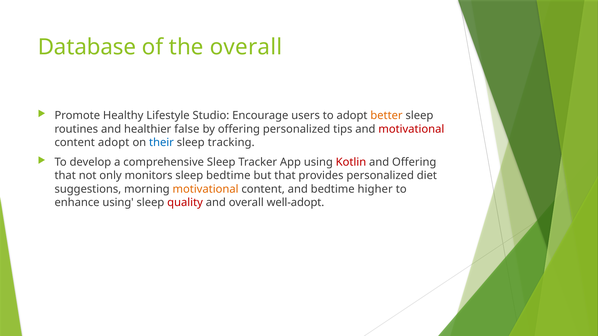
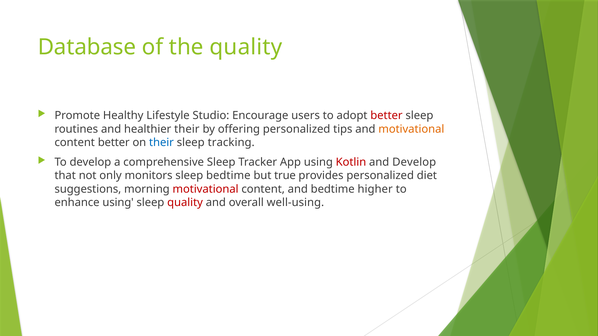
the overall: overall -> quality (246, 47)
better colour: orange -> red (386, 116)
healthier false: false -> their (187, 129)
motivational colour: red -> orange (411, 129)
content adopt: adopt -> better (114, 143)
and Offering: Offering -> Develop (414, 162)
but that: that -> true (285, 176)
motivational colour: orange -> red (206, 189)
well-adopt: well-adopt -> well-using (295, 203)
